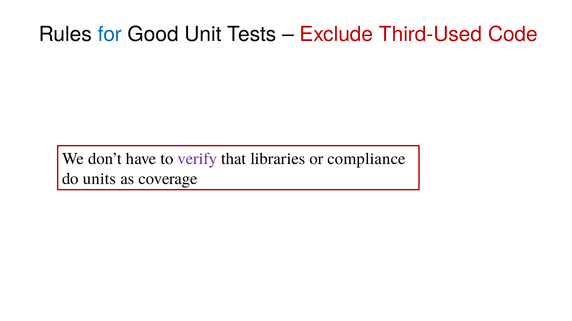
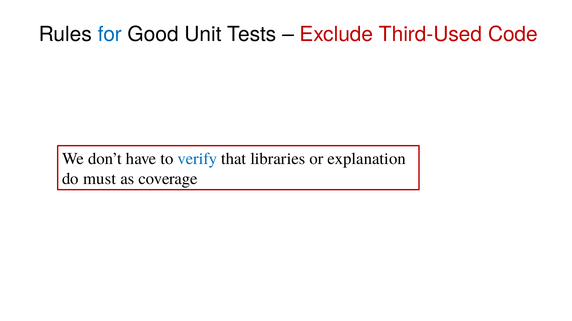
verify colour: purple -> blue (197, 159)
compliance: compliance -> explanation (367, 159)
units: units -> must (100, 179)
